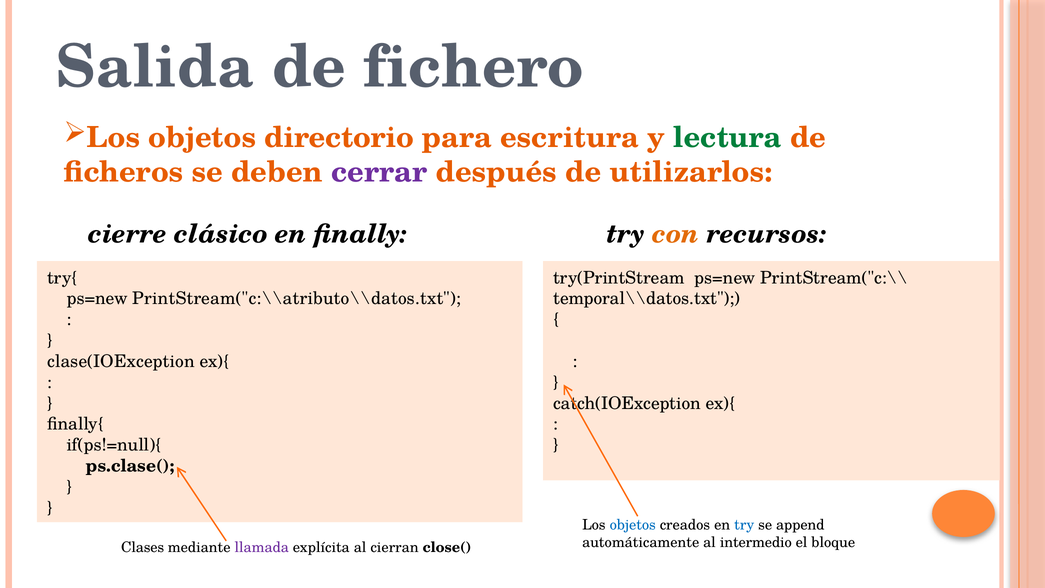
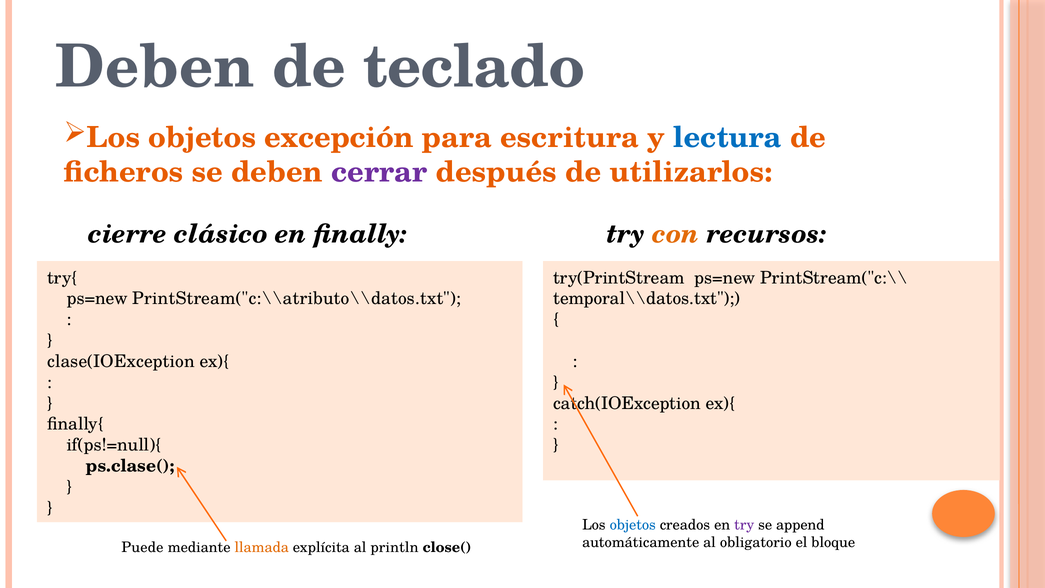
Salida: Salida -> Deben (155, 67)
fichero: fichero -> teclado (474, 67)
directorio: directorio -> excepción (339, 137)
lectura colour: green -> blue (728, 137)
try colour: blue -> purple (744, 525)
intermedio: intermedio -> obligatorio (756, 542)
Clases: Clases -> Puede (142, 547)
llamada colour: purple -> orange (262, 547)
cierran: cierran -> println (394, 547)
